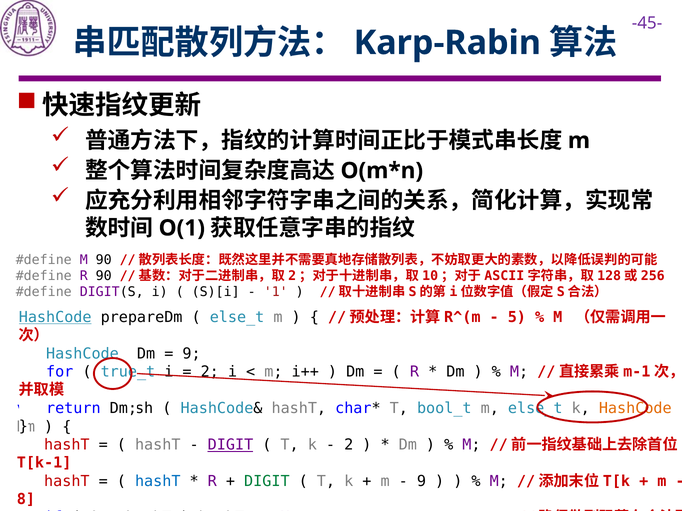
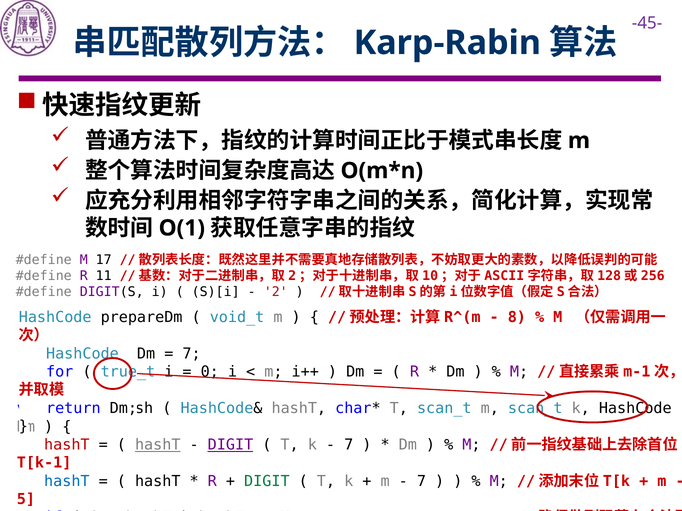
M 90: 90 -> 17 (104, 260)
R 90: 90 -> 11 (104, 276)
1: 1 -> 2 (276, 292)
HashCode underline: present -> none (55, 318)
else_t: else_t -> void_t (237, 318)
5: 5 -> 8 (517, 318)
9: 9 -> 7 (192, 354)
2: 2 -> 0 (210, 372)
T bool_t: bool_t -> scan_t (444, 409)
m else_t: else_t -> scan_t (535, 409)
HashCode colour: orange -> black (635, 409)
hashT underline: none -> present (158, 445)
2: 2 -> 7 (349, 445)
hashT colour: red -> blue (67, 482)
hashT colour: blue -> black (158, 482)
9: 9 -> 7 (421, 482)
8: 8 -> 5 (26, 500)
